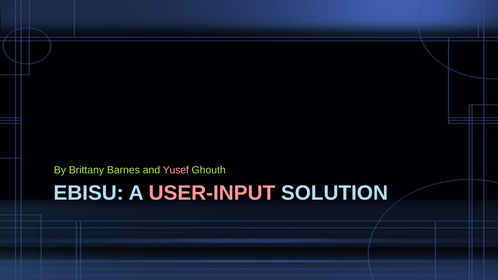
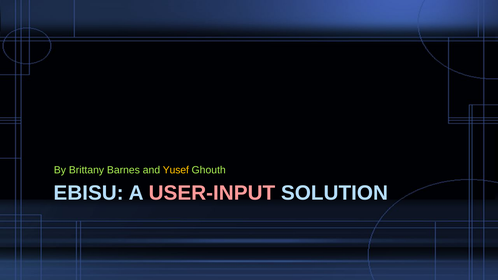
Yusef colour: pink -> yellow (176, 170)
